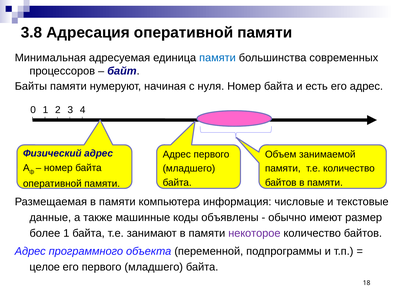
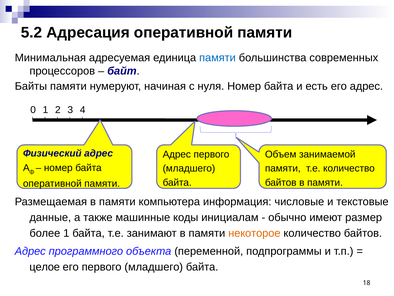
3.8: 3.8 -> 5.2 (32, 32)
объявлены: объявлены -> инициалам (230, 217)
некоторое colour: purple -> orange (254, 233)
